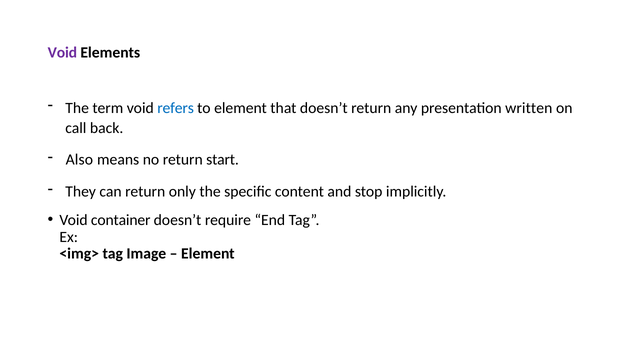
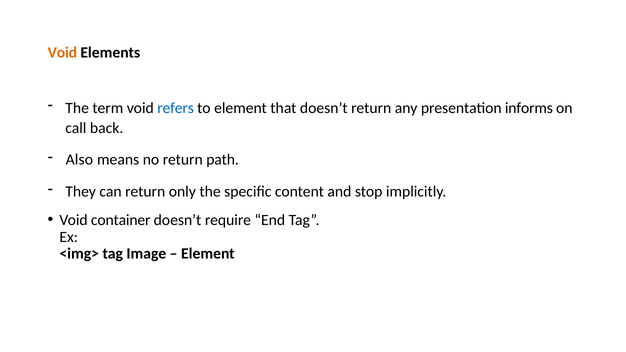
Void colour: purple -> orange (62, 53)
written: written -> informs (529, 108)
start: start -> path (223, 160)
